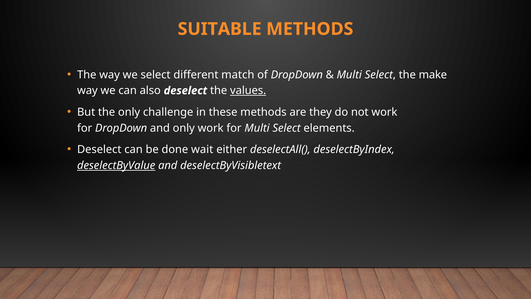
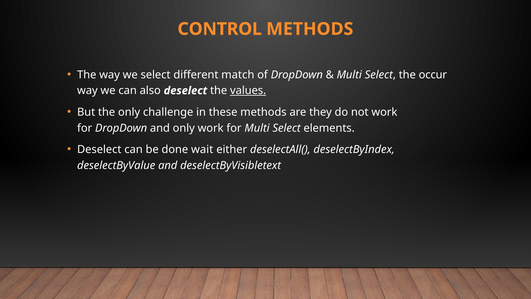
SUITABLE: SUITABLE -> CONTROL (220, 29)
make: make -> occur (433, 75)
deselectByValue underline: present -> none (116, 165)
